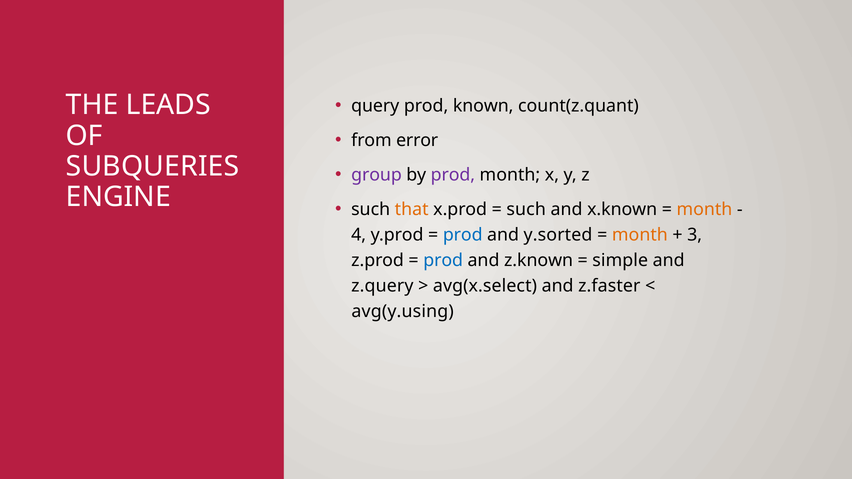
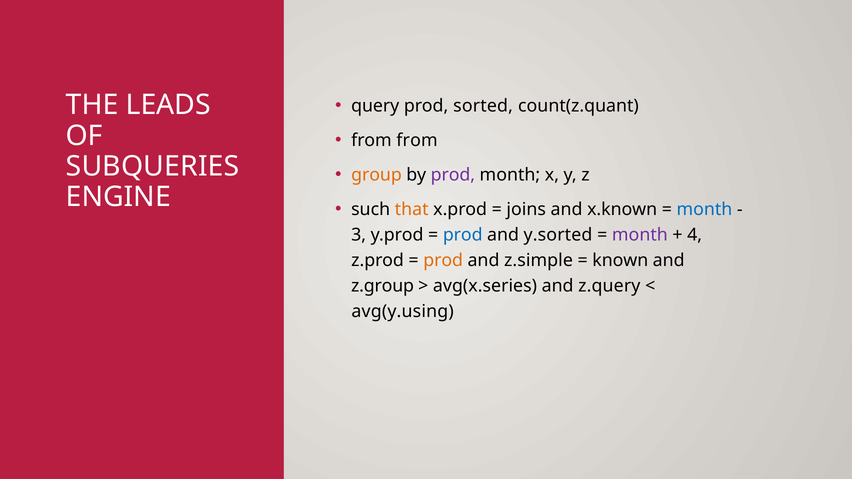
known: known -> sorted (483, 106)
from error: error -> from (417, 141)
group colour: purple -> orange (377, 175)
such: such -> joins (526, 209)
month colour: orange -> blue (704, 209)
4: 4 -> 3 (359, 235)
month colour: orange -> purple (640, 235)
3: 3 -> 4 (695, 235)
prod colour: blue -> orange (443, 261)
z.known: z.known -> z.simple (538, 261)
simple: simple -> known (620, 261)
z.query: z.query -> z.group (382, 286)
avg(x.select: avg(x.select -> avg(x.series (485, 286)
z.faster: z.faster -> z.query (609, 286)
